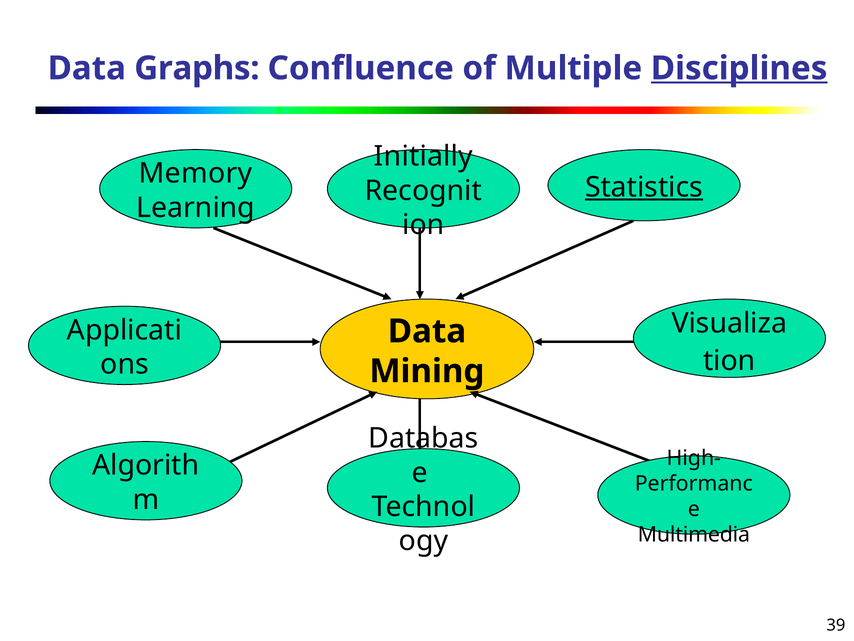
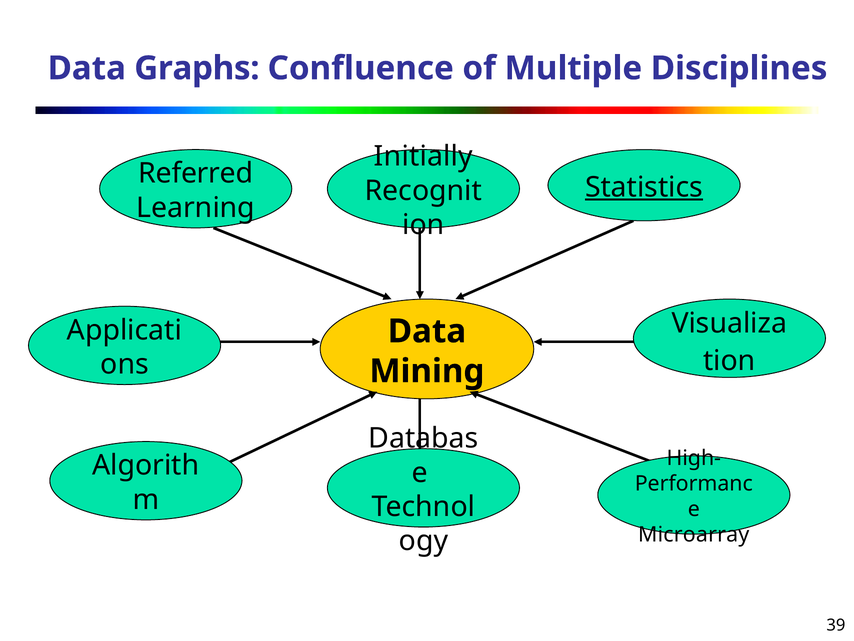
Disciplines underline: present -> none (739, 68)
Memory: Memory -> Referred (196, 173)
Multimedia: Multimedia -> Microarray (694, 534)
